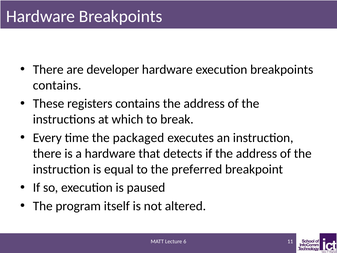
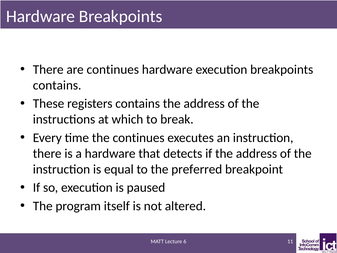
are developer: developer -> continues (113, 69)
the packaged: packaged -> continues (139, 138)
